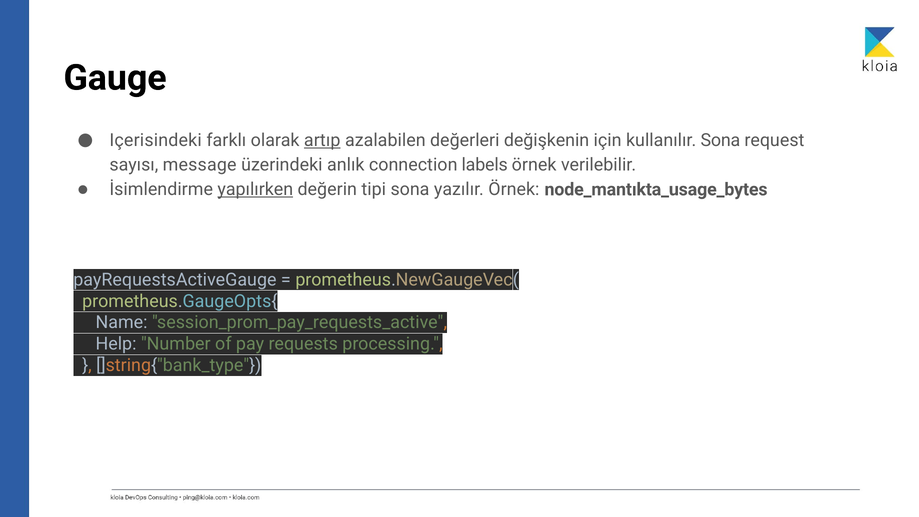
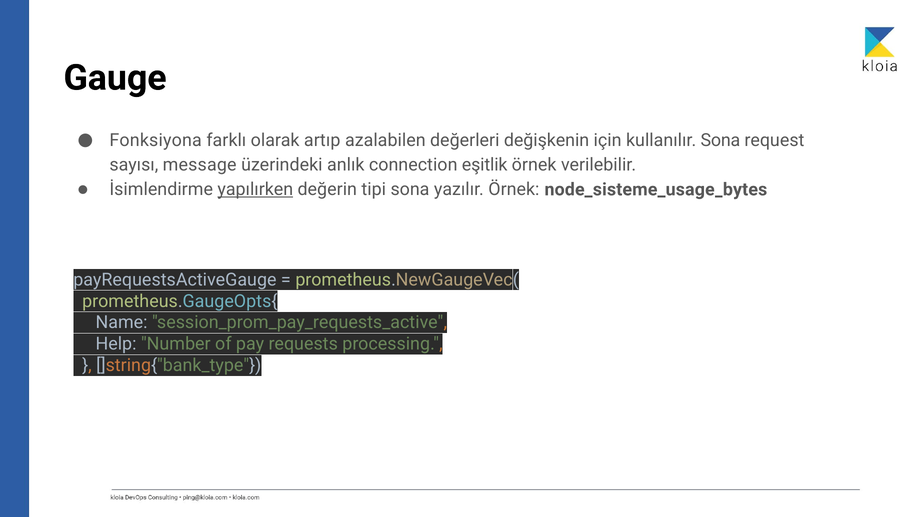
Içerisindeki: Içerisindeki -> Fonksiyona (156, 140)
artıp underline: present -> none (322, 140)
labels: labels -> eşitlik (485, 165)
node_mantıkta_usage_bytes: node_mantıkta_usage_bytes -> node_sisteme_usage_bytes (656, 189)
